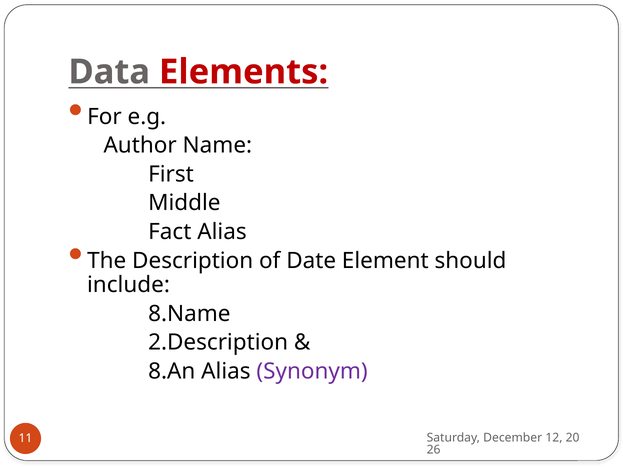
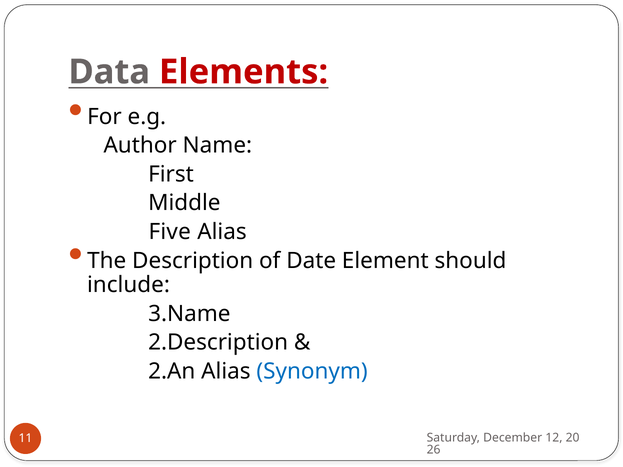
Fact: Fact -> Five (170, 232)
8.Name: 8.Name -> 3.Name (189, 314)
8.An: 8.An -> 2.An (172, 371)
Synonym colour: purple -> blue (312, 371)
